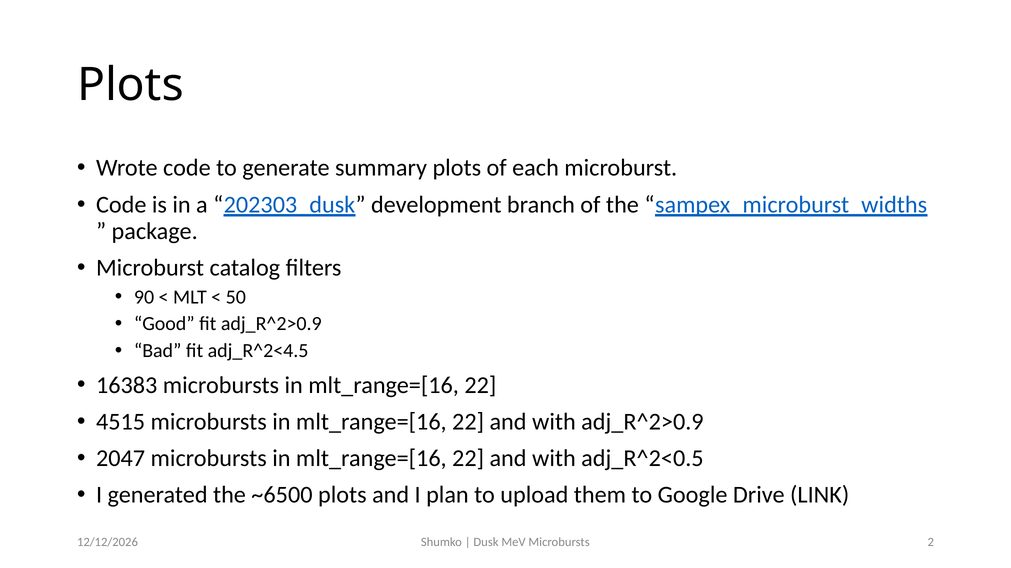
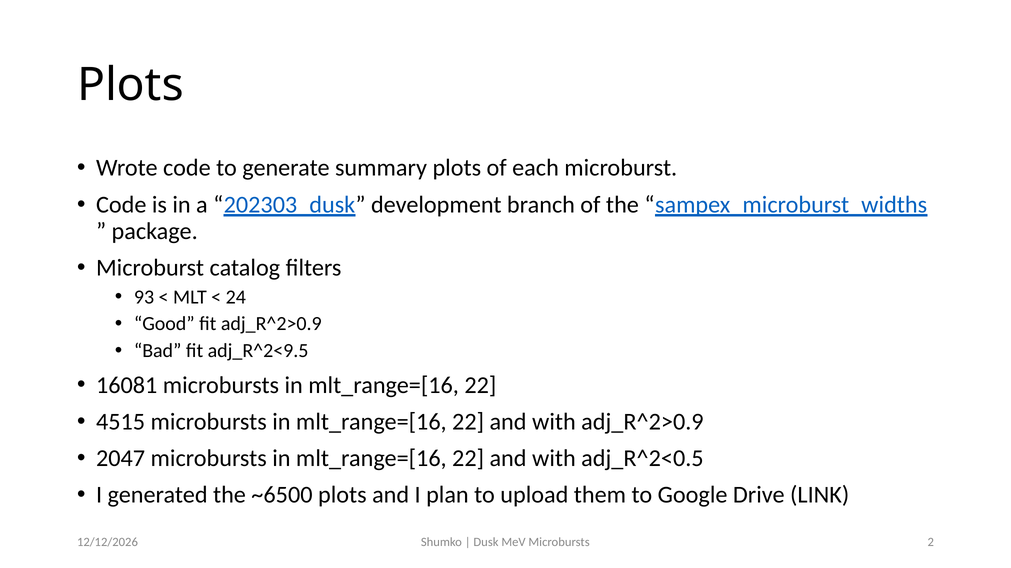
90: 90 -> 93 (144, 297)
50: 50 -> 24 (236, 297)
adj_R^2<4.5: adj_R^2<4.5 -> adj_R^2<9.5 (258, 351)
16383: 16383 -> 16081 (127, 386)
